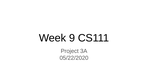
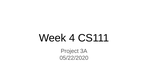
9: 9 -> 4 (72, 38)
